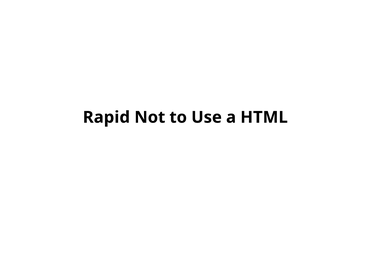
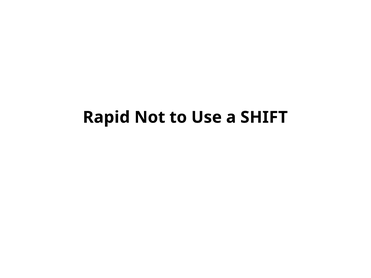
HTML: HTML -> SHIFT (264, 117)
